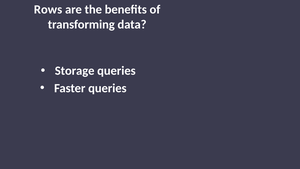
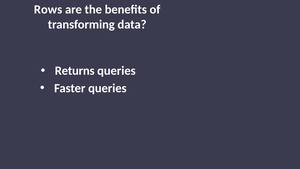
Storage: Storage -> Returns (75, 71)
